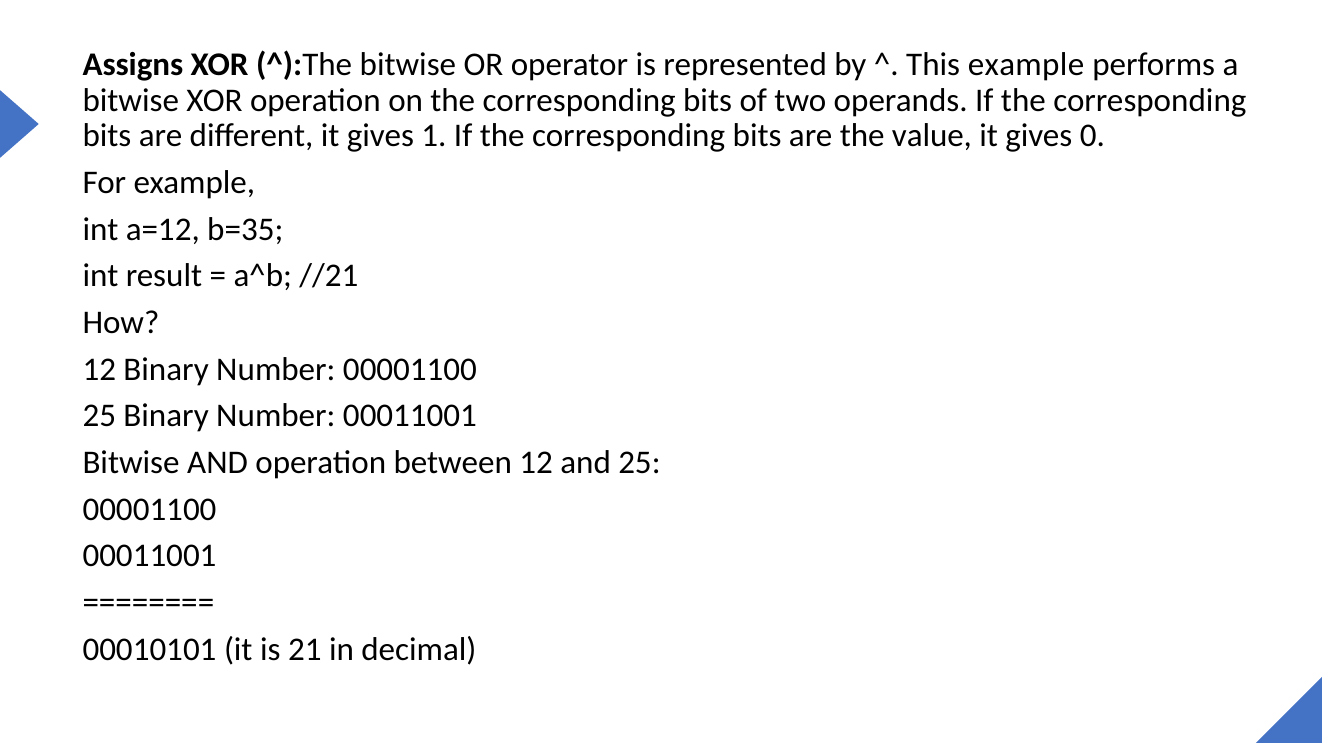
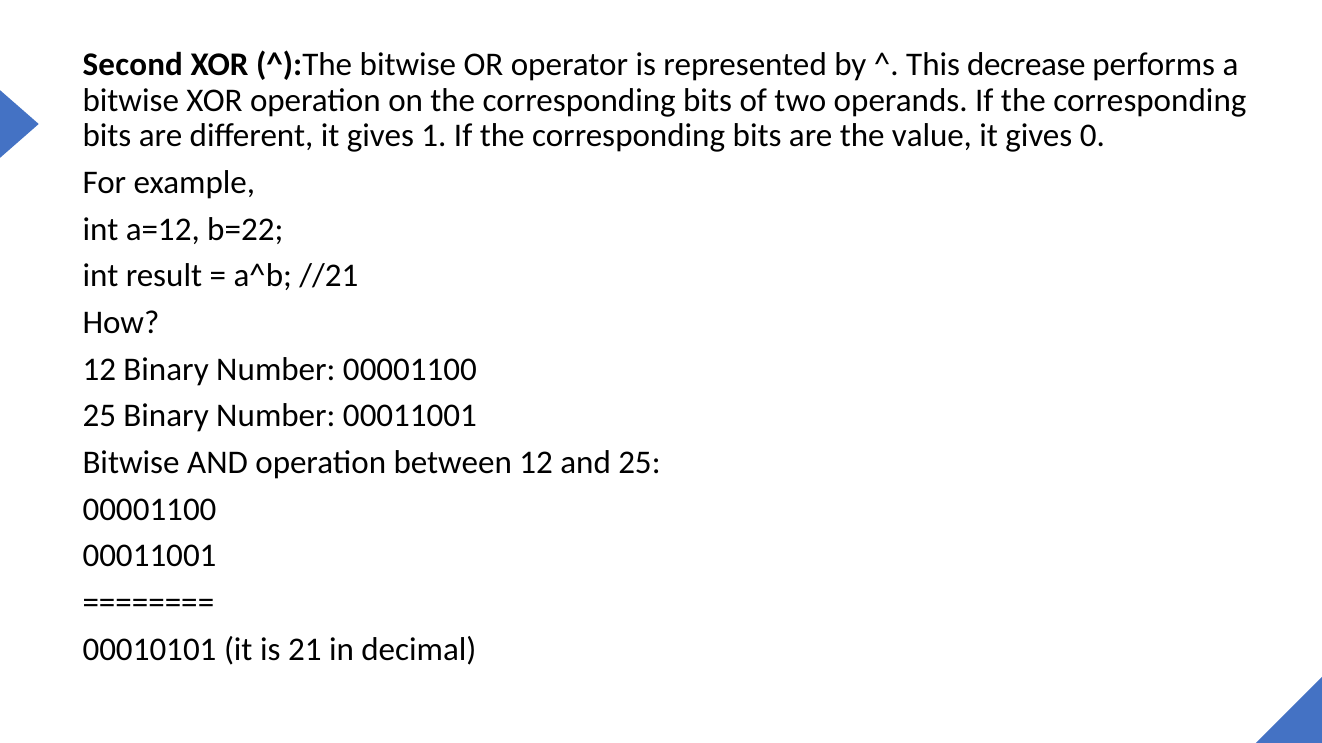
Assigns: Assigns -> Second (133, 65)
This example: example -> decrease (1026, 65)
b=35: b=35 -> b=22 (245, 230)
